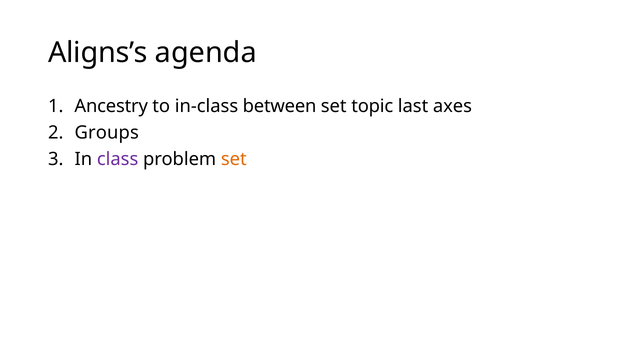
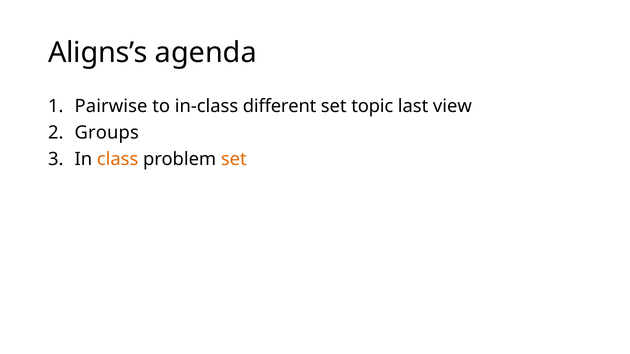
Ancestry: Ancestry -> Pairwise (111, 107)
between: between -> different (280, 107)
axes: axes -> view (452, 107)
class colour: purple -> orange (118, 159)
